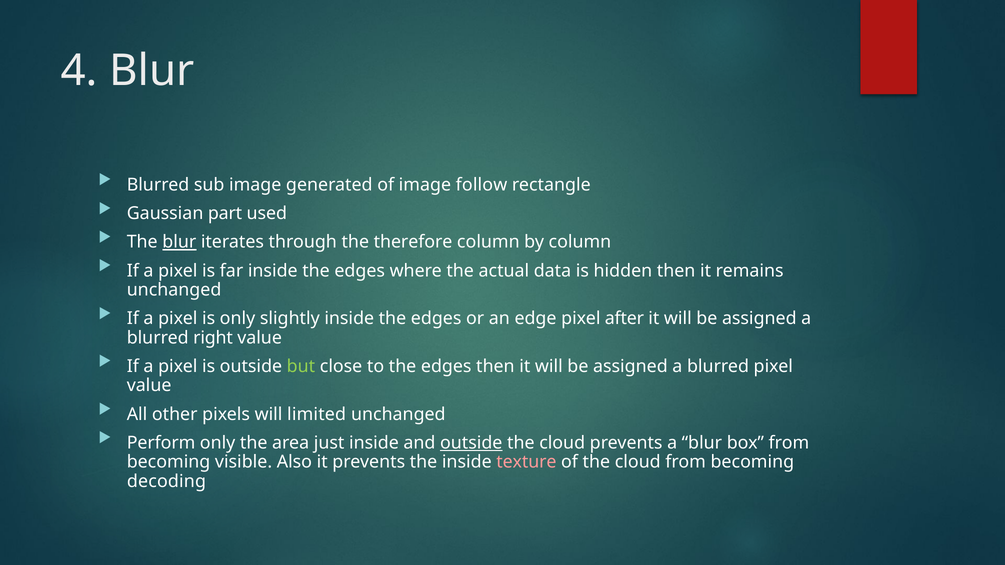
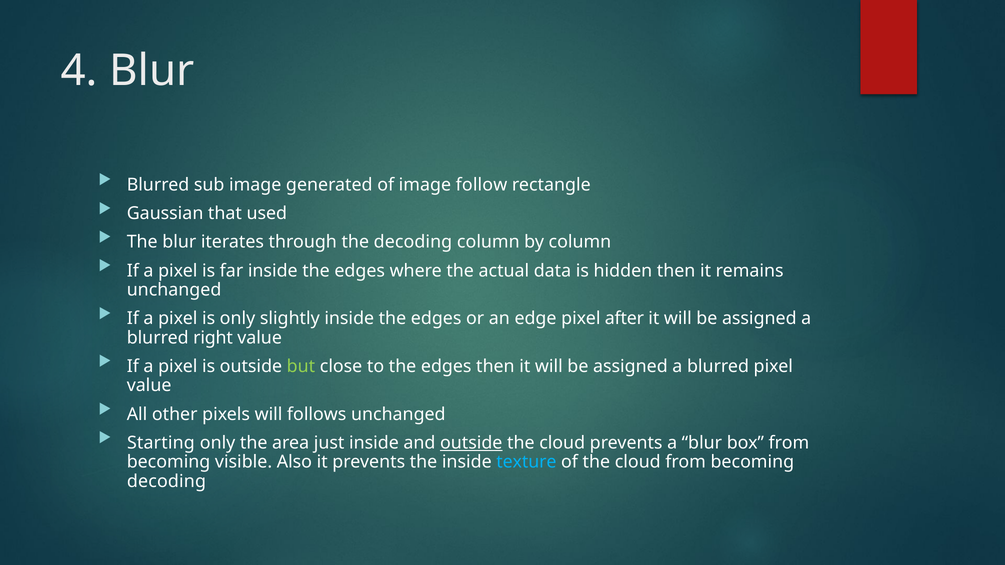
part: part -> that (225, 214)
blur underline: present -> none (179, 242)
the therefore: therefore -> decoding (413, 242)
limited: limited -> follows (317, 414)
Perform: Perform -> Starting (161, 443)
texture colour: pink -> light blue (526, 462)
